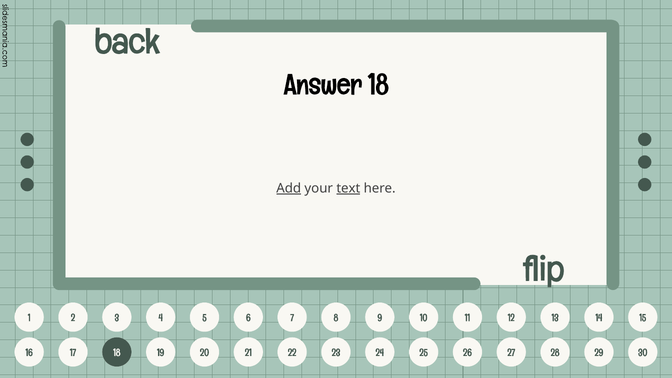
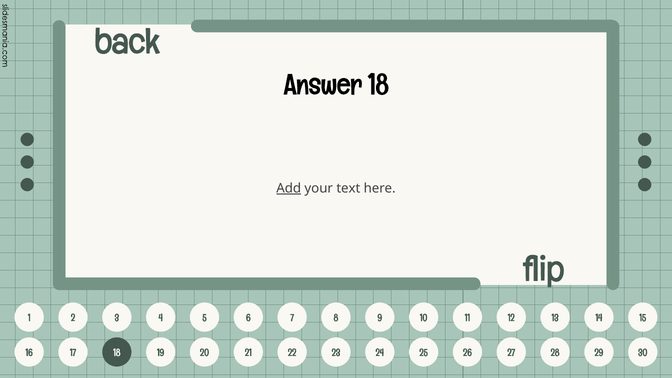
text underline: present -> none (348, 188)
